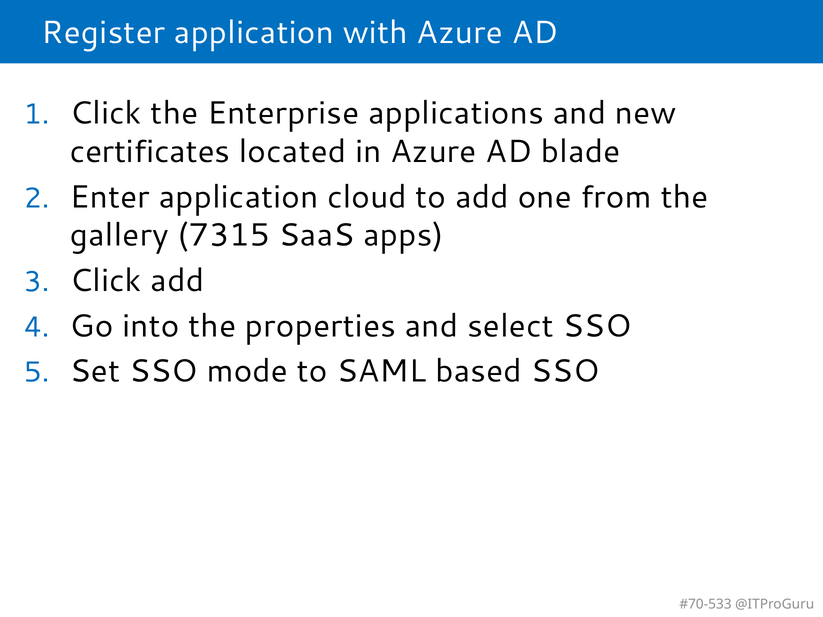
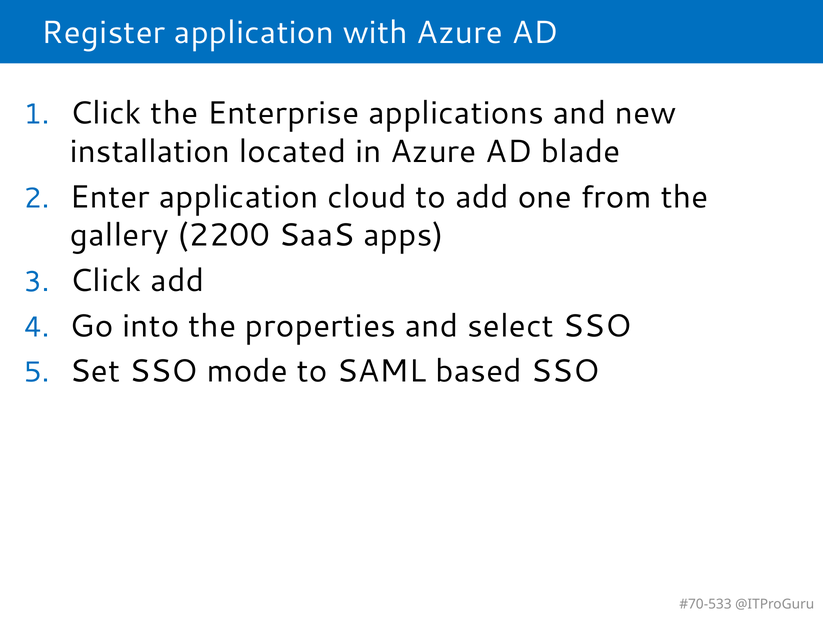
certificates: certificates -> installation (150, 152)
7315: 7315 -> 2200 (224, 236)
